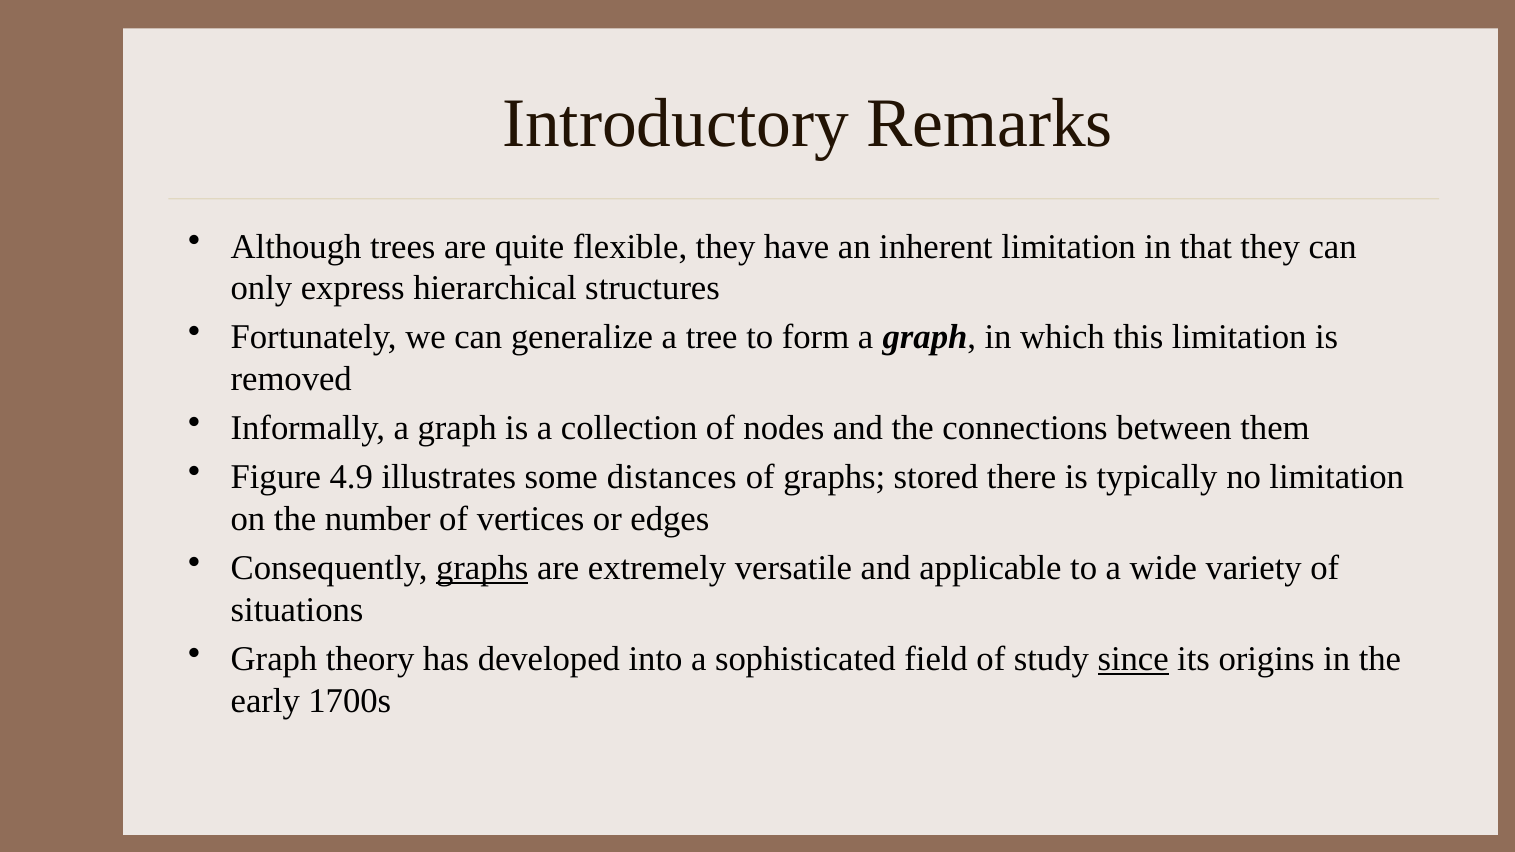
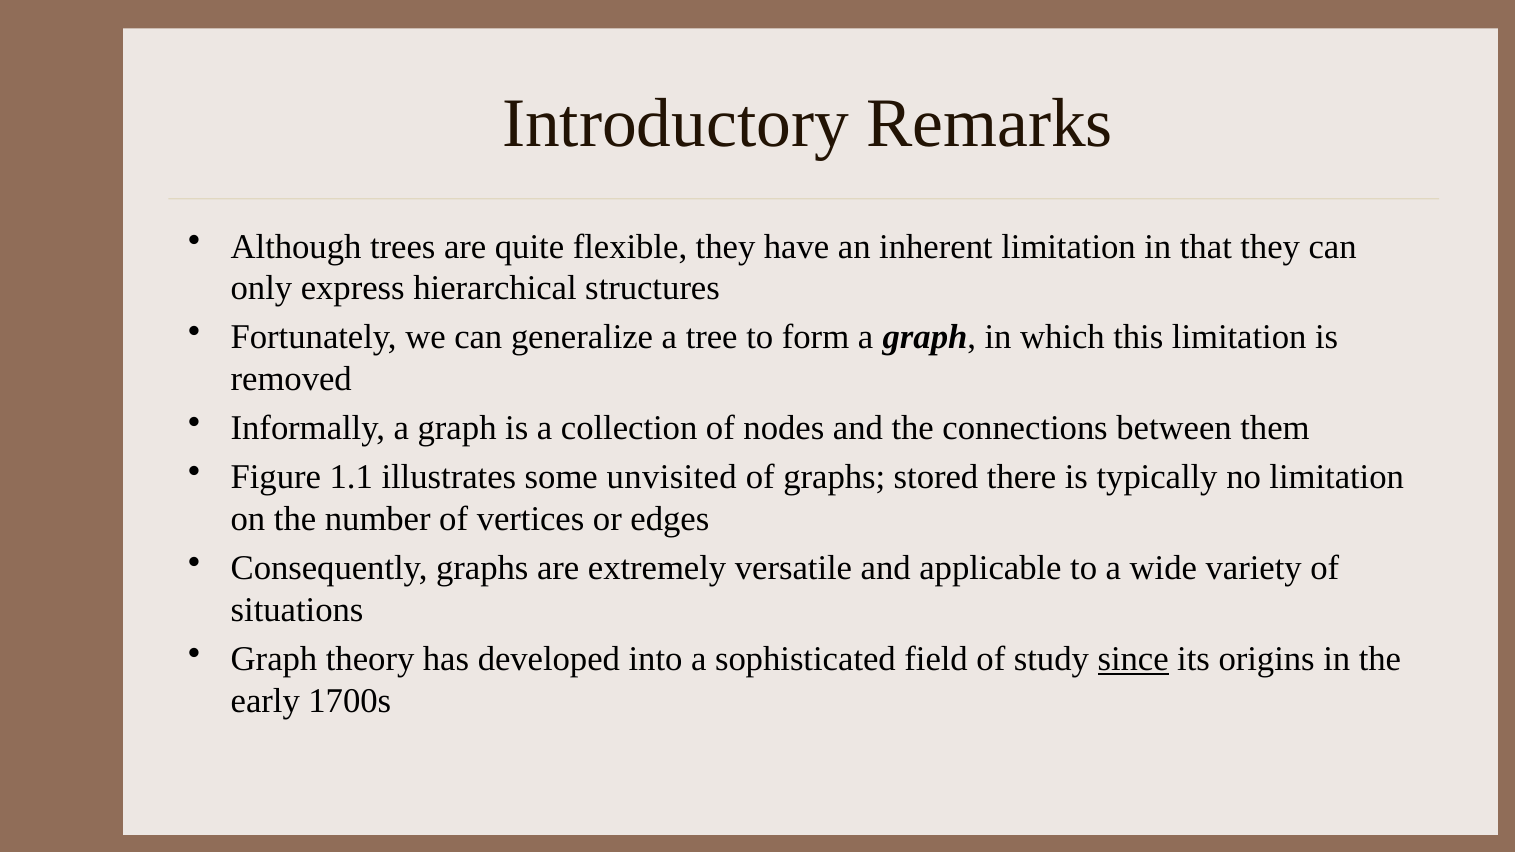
4.9: 4.9 -> 1.1 (351, 478)
distances: distances -> unvisited (672, 478)
graphs underline: present -> none (482, 568)
